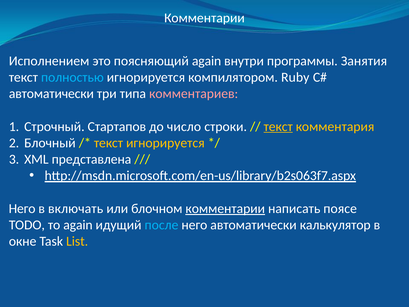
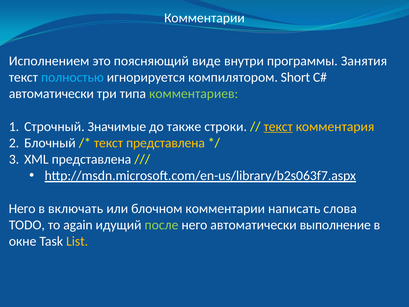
поясняющий again: again -> виде (206, 61)
Ruby: Ruby -> Short (295, 77)
комментариев colour: pink -> light green (194, 94)
Стартапов: Стартапов -> Значимые (117, 126)
число: число -> также (184, 126)
текст игнорируется: игнорируется -> представлена (165, 143)
комментарии underline: present -> none (225, 209)
поясе: поясе -> слова (340, 209)
после colour: light blue -> light green (161, 225)
калькулятор: калькулятор -> выполнение (335, 225)
